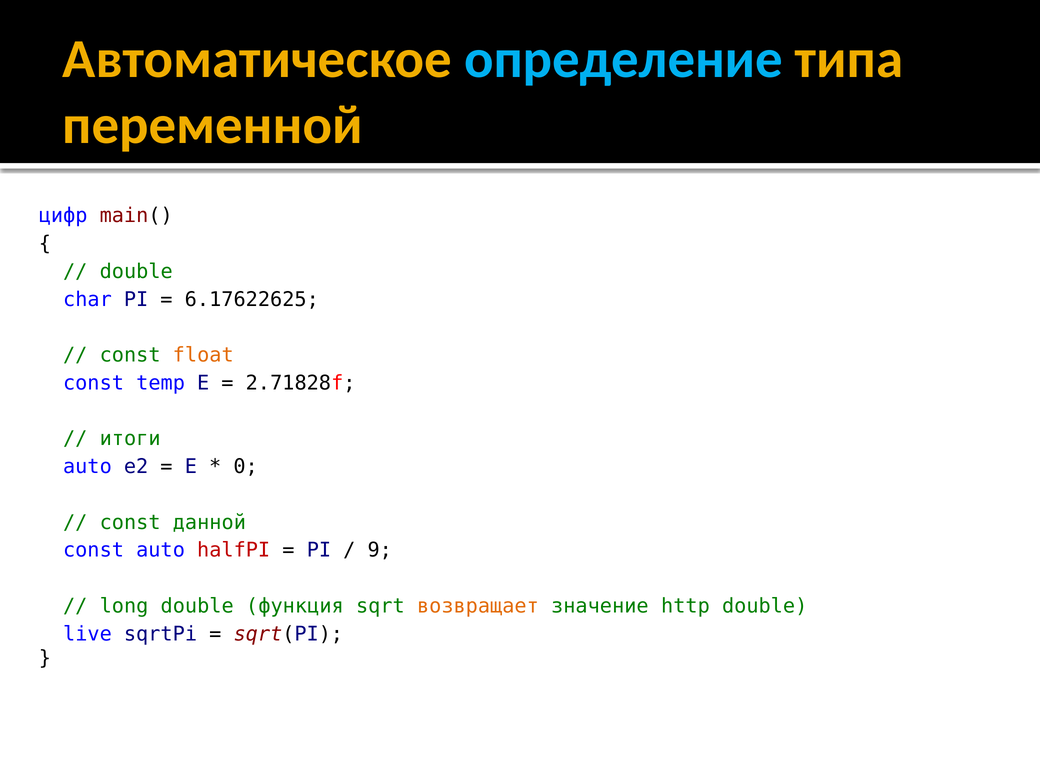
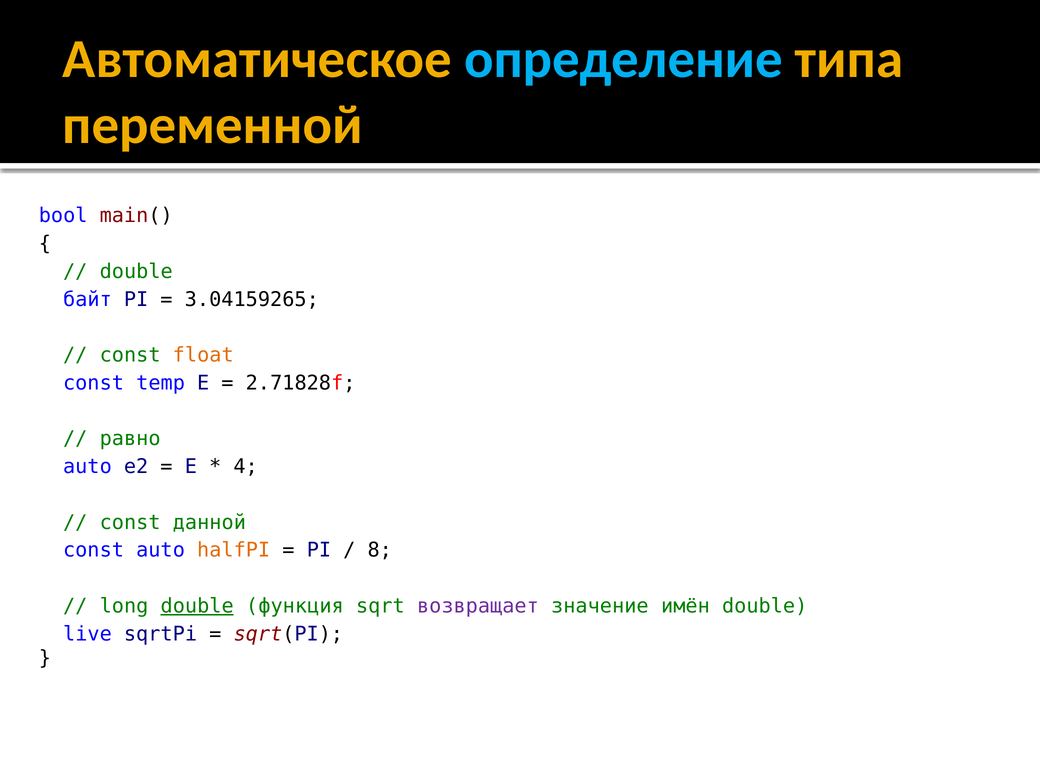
цифр: цифр -> bool (63, 216)
char: char -> байт (87, 299)
6.17622625: 6.17622625 -> 3.04159265 (252, 299)
итоги: итоги -> равно (130, 439)
0: 0 -> 4 (246, 467)
halfPI colour: red -> orange (234, 550)
9: 9 -> 8 (380, 550)
double underline: none -> present (197, 606)
возвращает colour: orange -> purple (478, 606)
http: http -> имён (685, 606)
